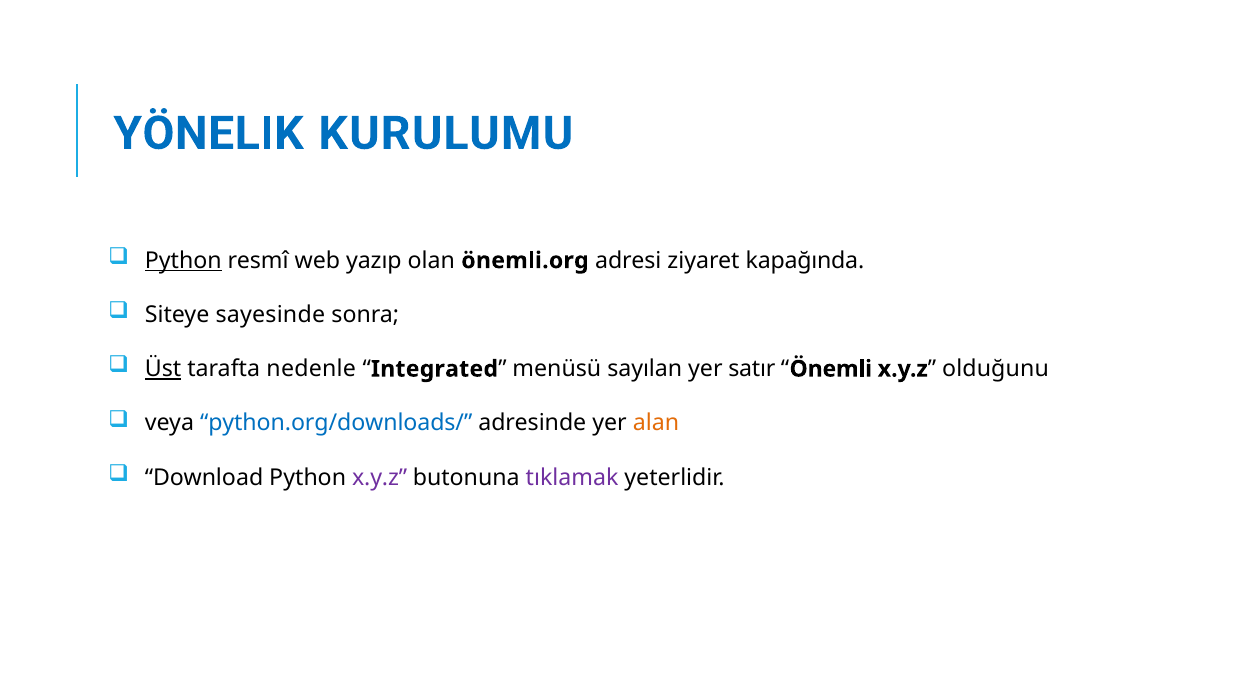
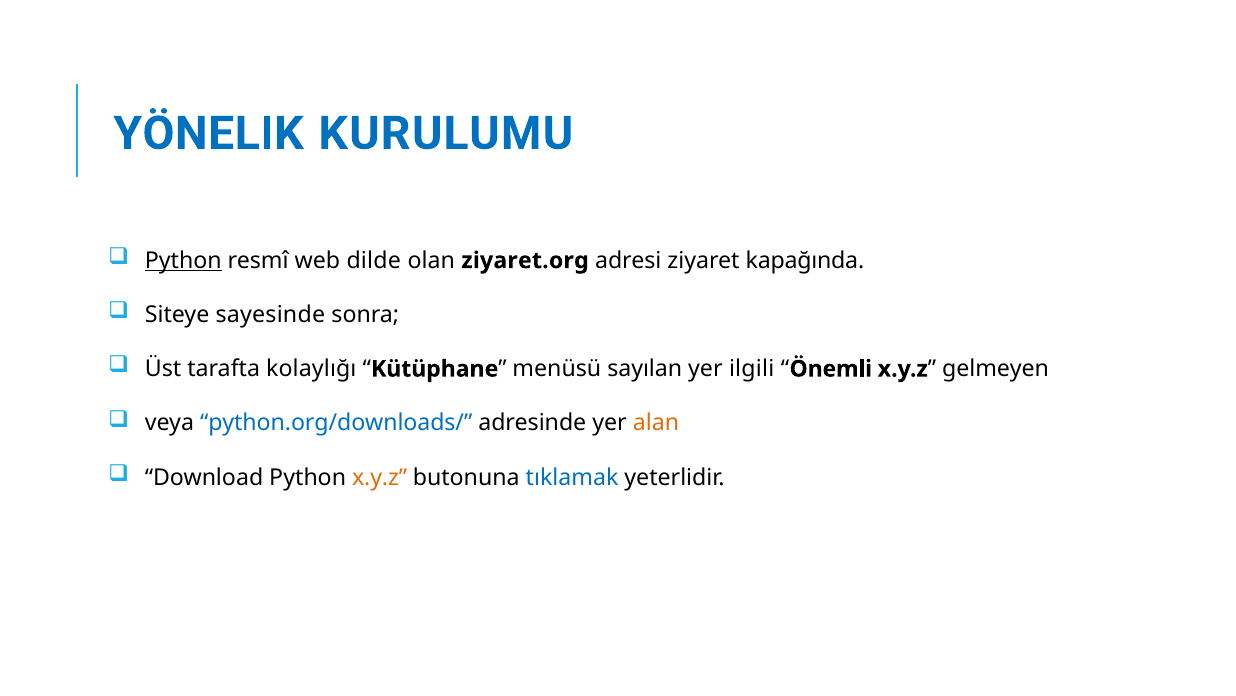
yazıp: yazıp -> dilde (374, 260)
önemli.org: önemli.org -> ziyaret.org (525, 260)
Üst underline: present -> none (163, 369)
nedenle: nedenle -> kolaylığı (311, 369)
Integrated: Integrated -> Kütüphane (435, 369)
satır: satır -> ilgili (752, 369)
olduğunu: olduğunu -> gelmeyen (996, 369)
x.y.z colour: purple -> orange (380, 477)
tıklamak colour: purple -> blue (572, 477)
